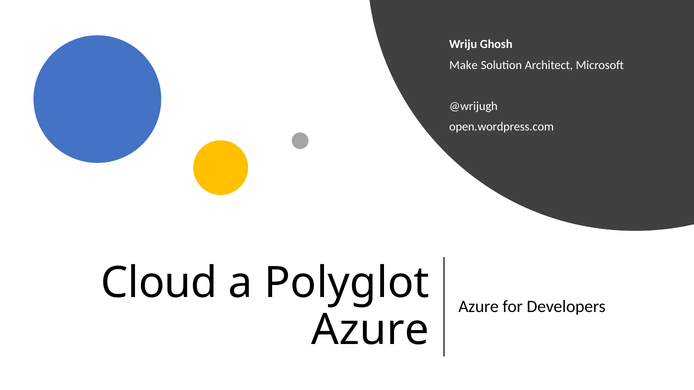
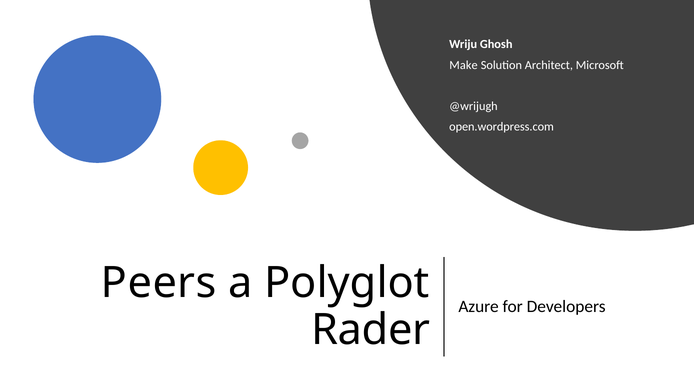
Cloud: Cloud -> Peers (159, 283)
Azure: Azure -> Rader (371, 330)
